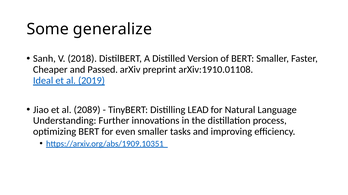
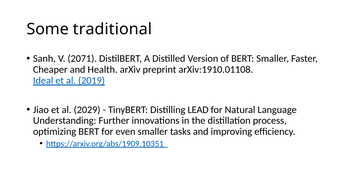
generalize: generalize -> traditional (112, 29)
2018: 2018 -> 2071 (82, 59)
Passed: Passed -> Health (103, 70)
2089: 2089 -> 2029 (87, 110)
